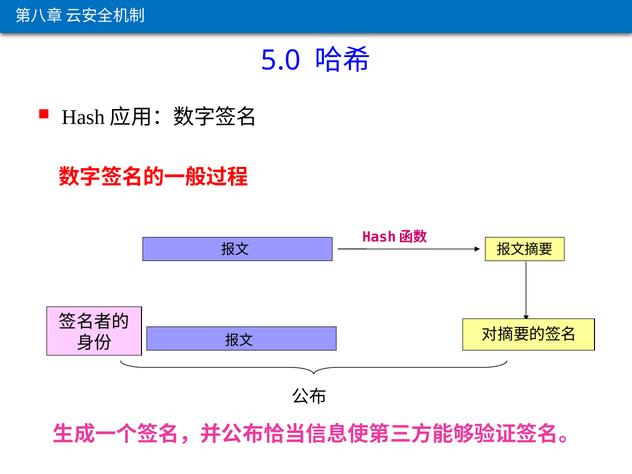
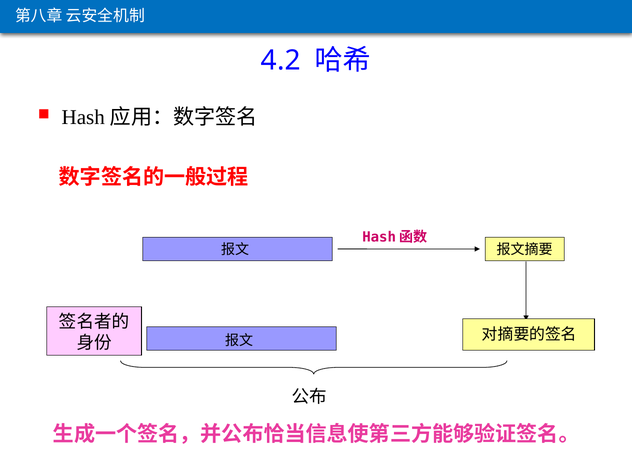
5.0: 5.0 -> 4.2 (281, 60)
